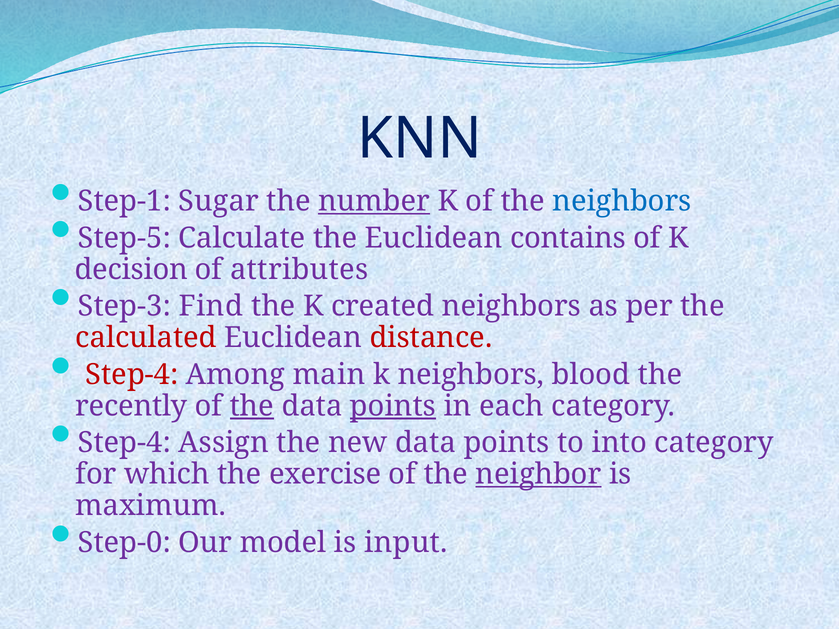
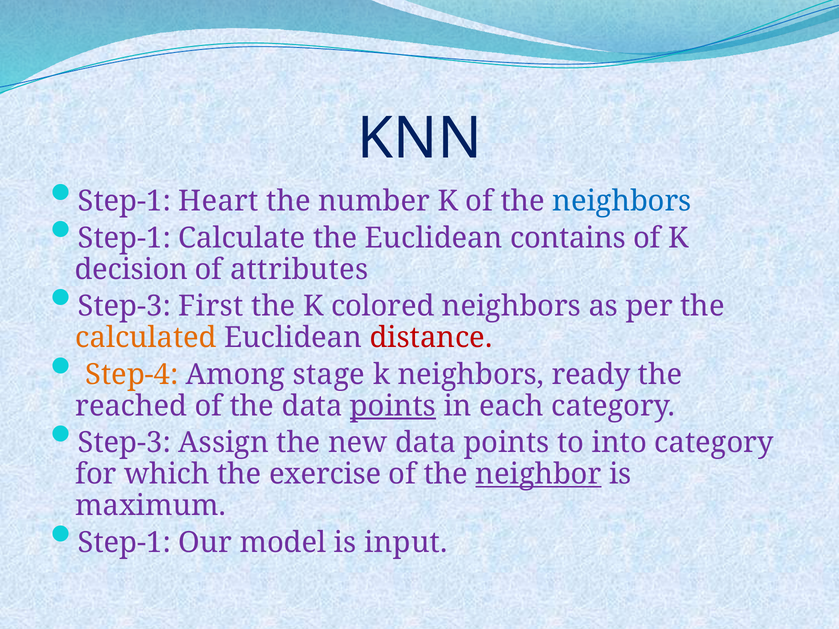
Sugar: Sugar -> Heart (218, 201)
number underline: present -> none (374, 201)
Step-5: Step-5 -> Step-1 (124, 238)
Find: Find -> First (211, 306)
created: created -> colored (383, 306)
calculated colour: red -> orange (146, 338)
Step-4 colour: red -> orange (132, 375)
main: main -> stage (329, 375)
blood: blood -> ready (591, 375)
recently: recently -> reached (131, 406)
the underline: present -> none (252, 406)
Step-4: Step-4 -> Step-3 (124, 443)
Step-0: Step-0 -> Step-1 (124, 543)
